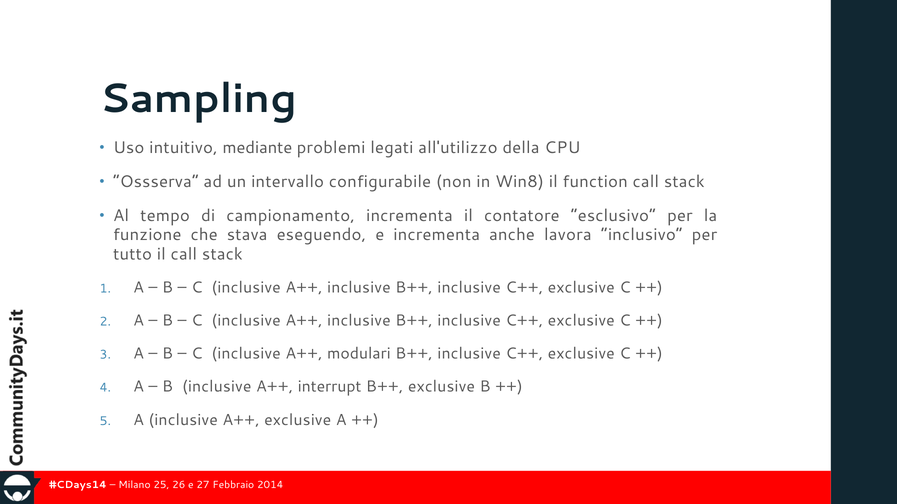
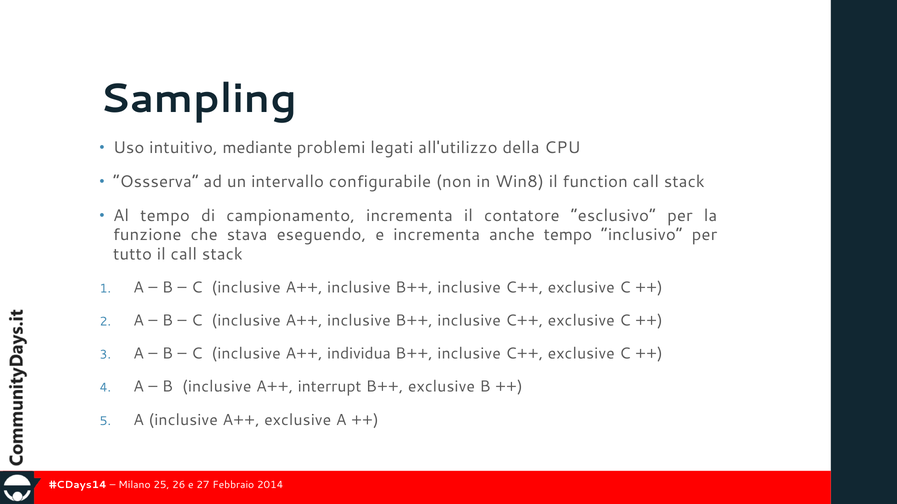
anche lavora: lavora -> tempo (568, 235)
modulari: modulari -> individua (359, 354)
